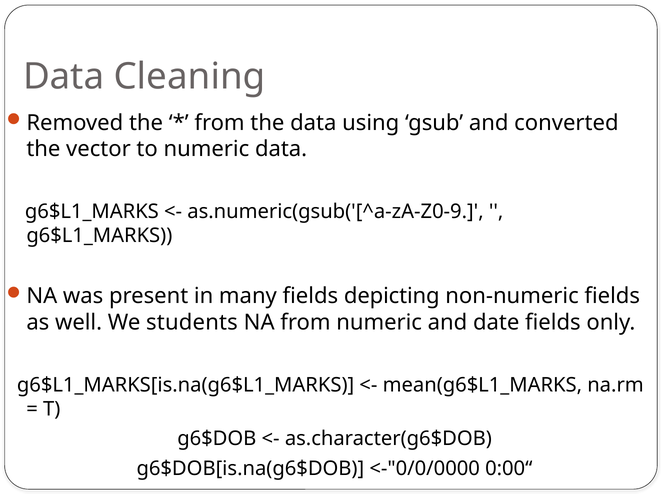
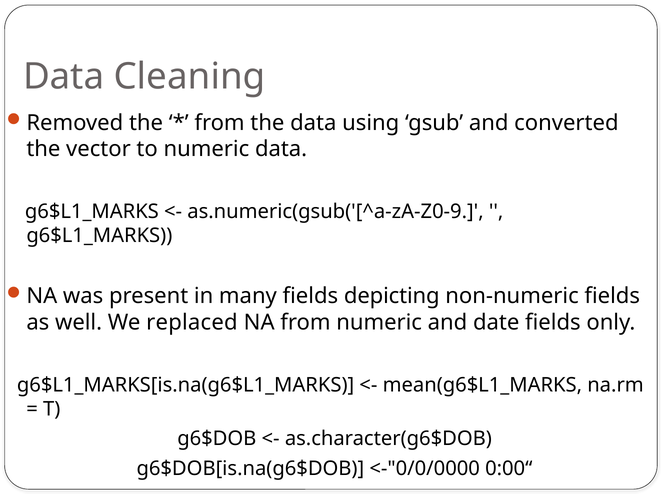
students: students -> replaced (192, 323)
